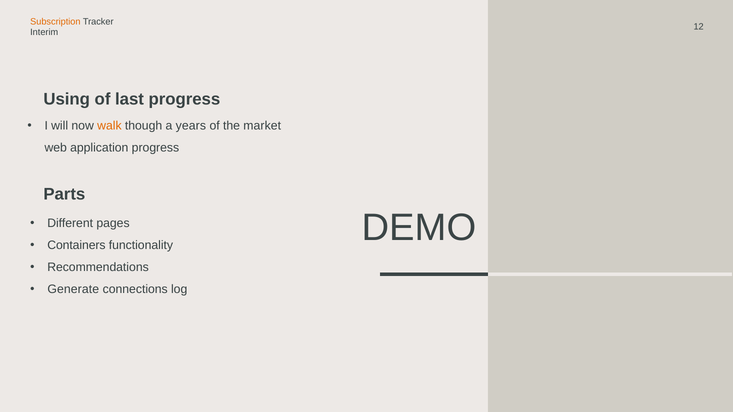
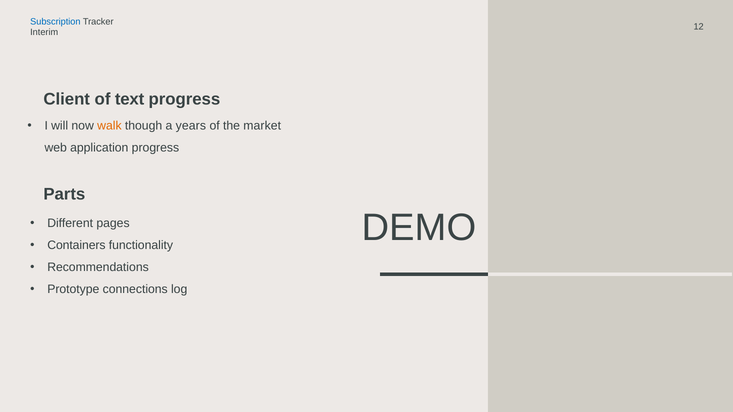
Subscription colour: orange -> blue (55, 22)
Using: Using -> Client (67, 99)
last: last -> text (130, 99)
Generate: Generate -> Prototype (73, 290)
